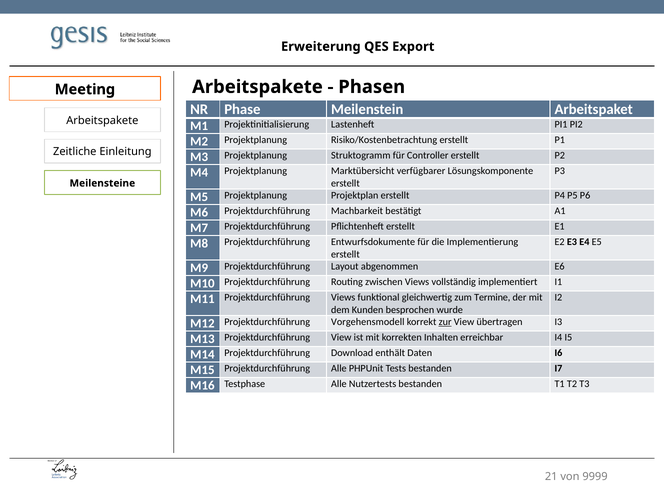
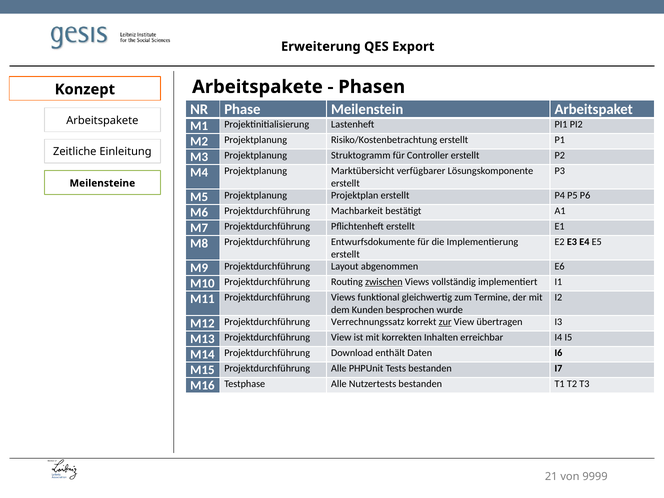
Meeting: Meeting -> Konzept (85, 89)
zwischen underline: none -> present (384, 282)
Vorgehensmodell: Vorgehensmodell -> Verrechnungssatz (368, 322)
